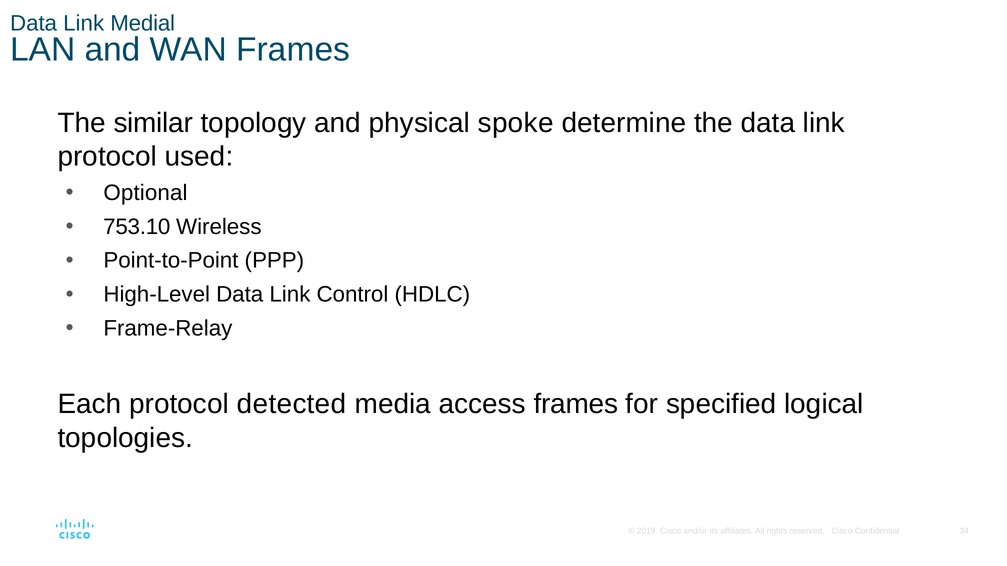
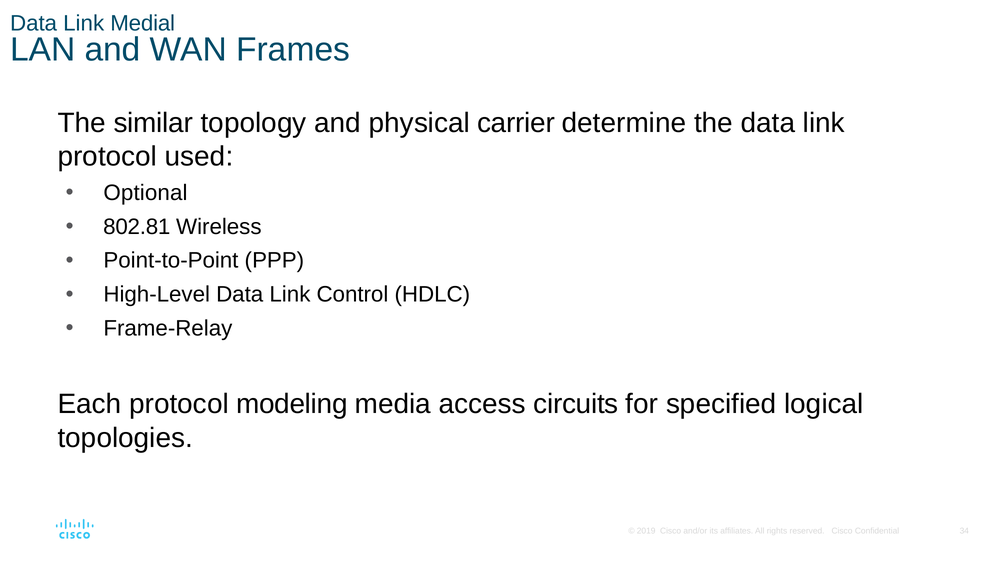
spoke: spoke -> carrier (516, 123)
753.10: 753.10 -> 802.81 (137, 227)
detected: detected -> modeling (292, 405)
access frames: frames -> circuits (576, 405)
